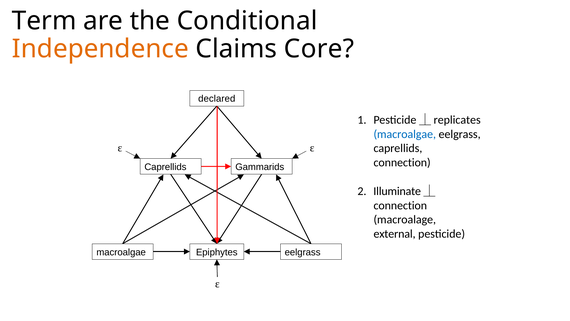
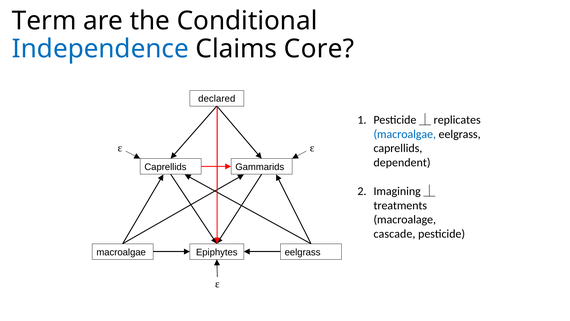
Independence colour: orange -> blue (100, 49)
connection: connection -> dependent (402, 162)
Illuminate: Illuminate -> Imagining (397, 191)
connection: connection -> treatments (400, 205)
external: external -> cascade (394, 234)
